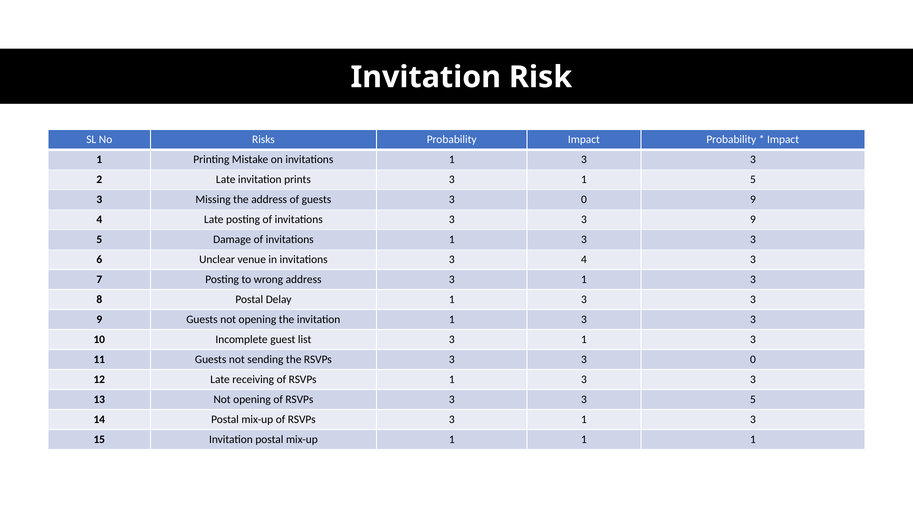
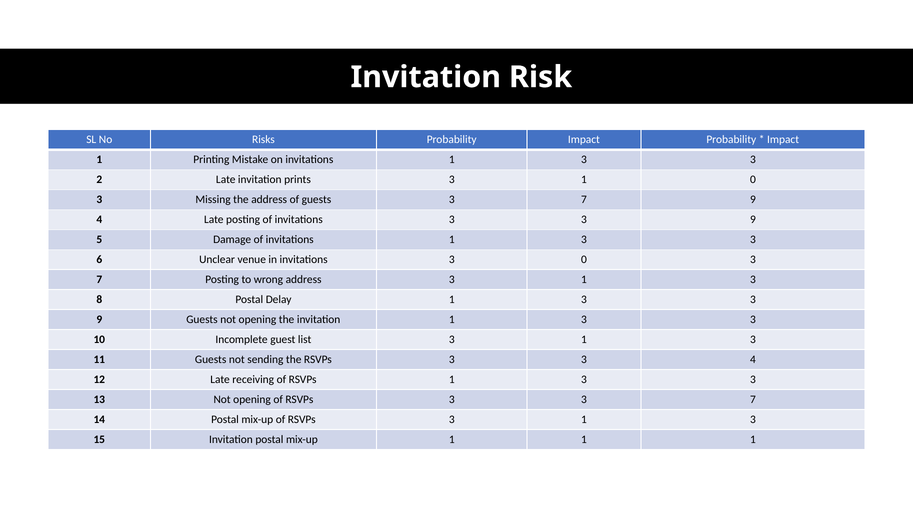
1 5: 5 -> 0 (753, 180)
guests 3 0: 0 -> 7 (584, 200)
3 4: 4 -> 0 (584, 260)
3 3 0: 0 -> 4 (753, 360)
3 3 5: 5 -> 7 (753, 400)
